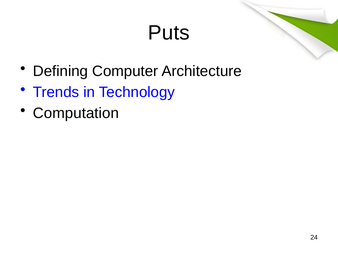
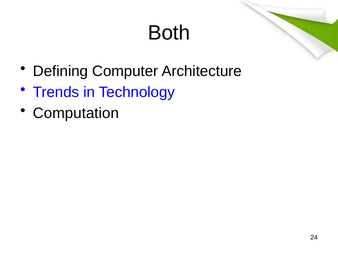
Puts: Puts -> Both (169, 33)
